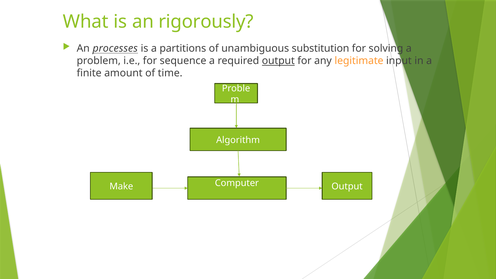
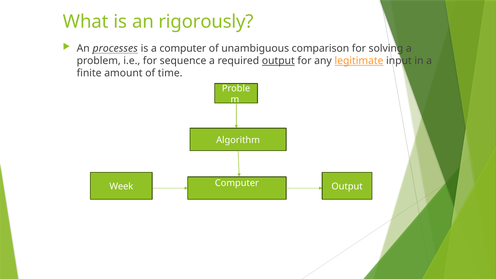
a partitions: partitions -> computer (183, 48)
substitution: substitution -> comparison (320, 48)
legitimate underline: none -> present (359, 61)
Make: Make -> Week (121, 187)
